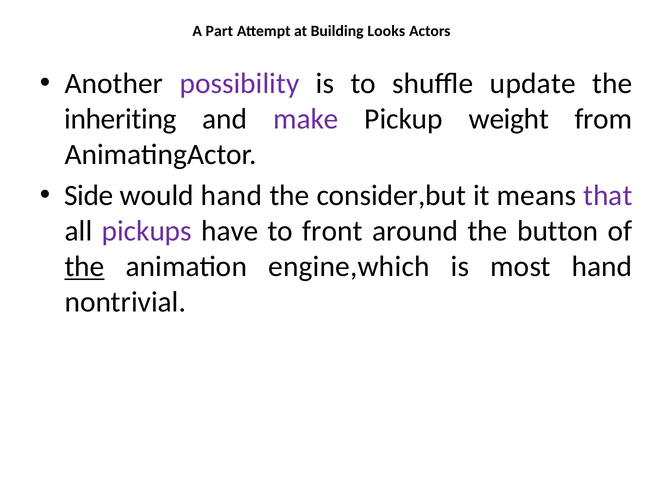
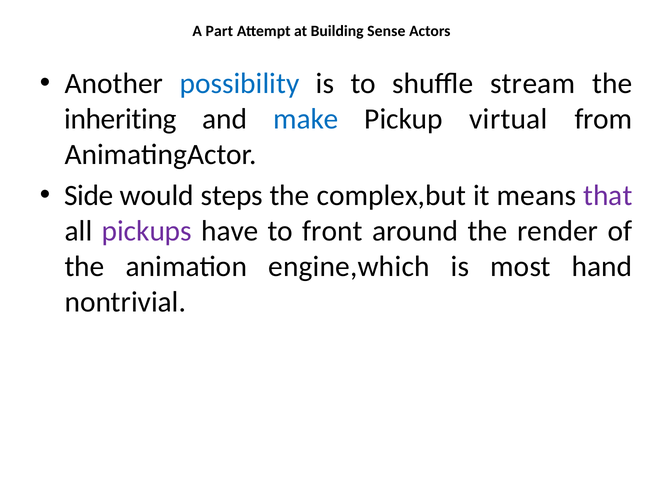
Looks: Looks -> Sense (386, 31)
possibility colour: purple -> blue (239, 84)
update: update -> stream (533, 84)
make colour: purple -> blue (306, 119)
weight: weight -> virtual (509, 119)
would hand: hand -> steps (232, 196)
consider,but: consider,but -> complex,but (391, 196)
button: button -> render (558, 231)
the underline: present -> none (85, 267)
